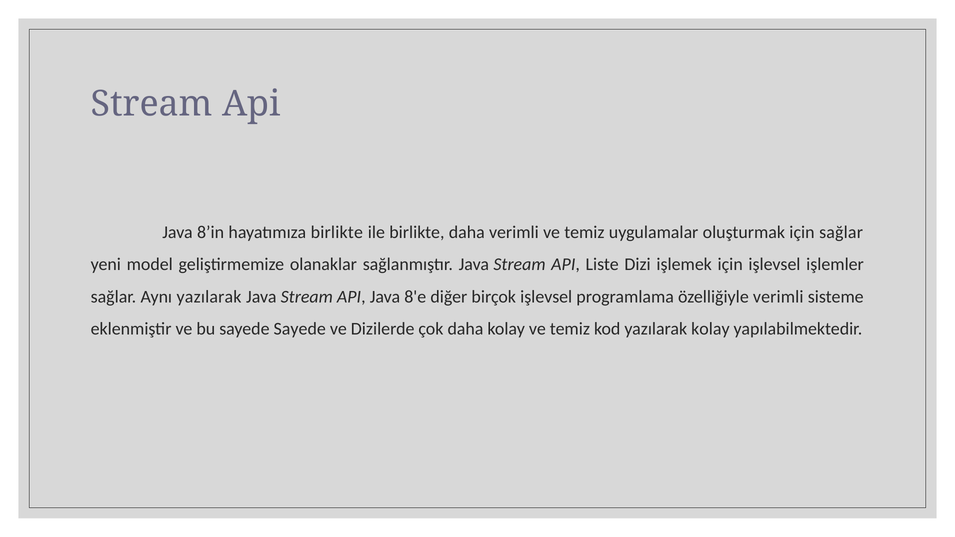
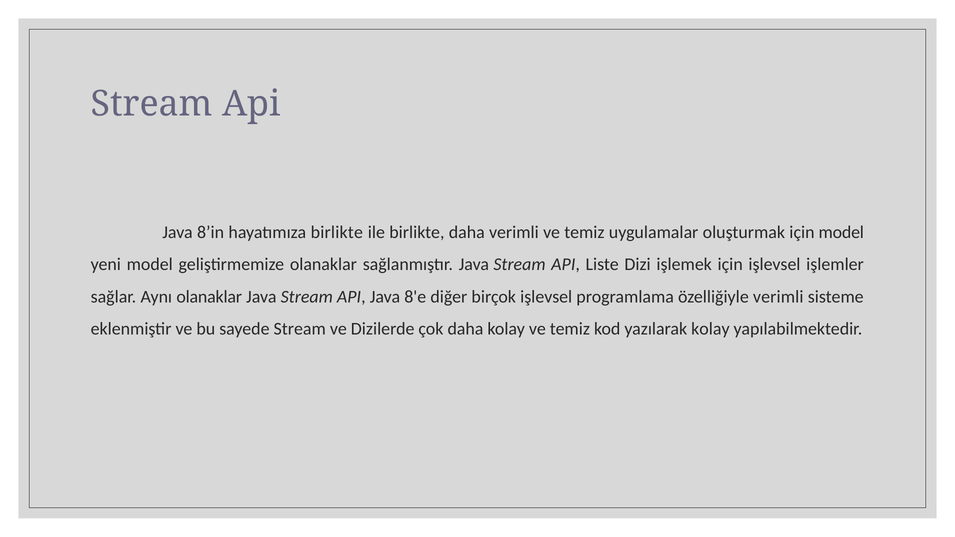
için sağlar: sağlar -> model (841, 232)
Aynı yazılarak: yazılarak -> olanaklar (209, 297)
sayede Sayede: Sayede -> Stream (300, 329)
